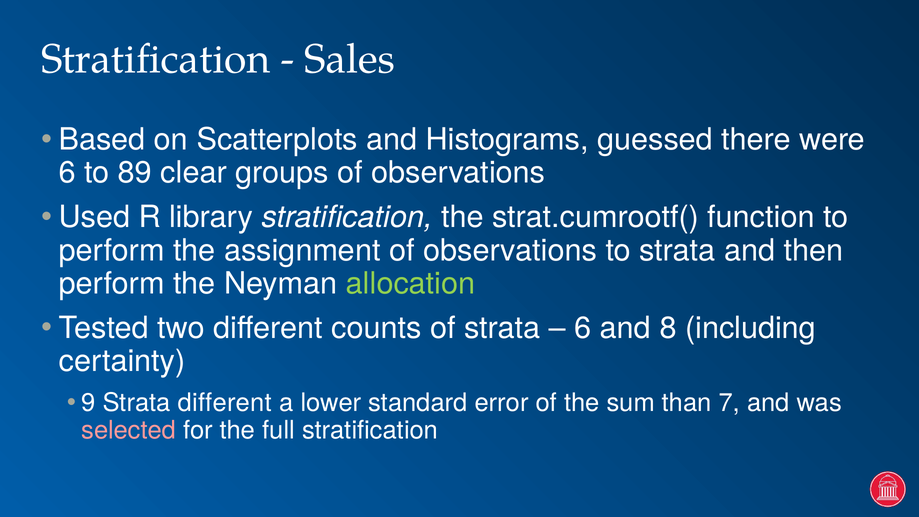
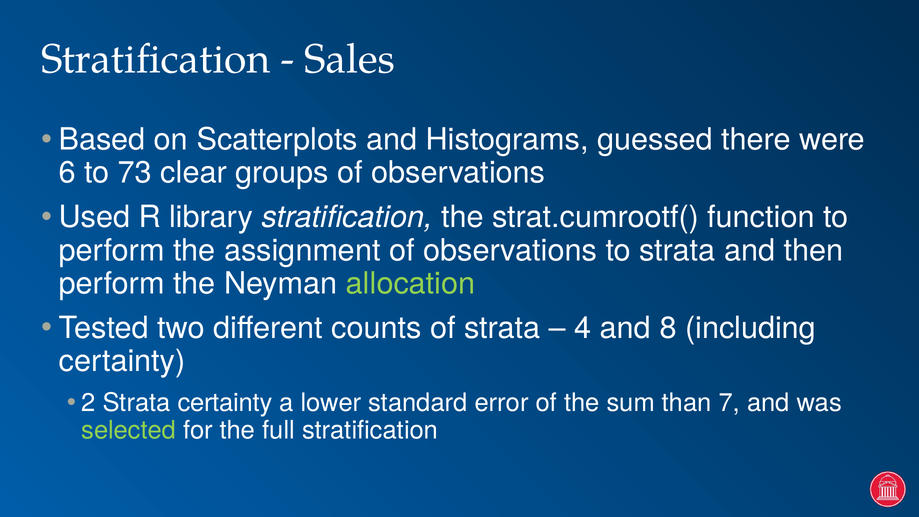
89: 89 -> 73 (135, 173)
6: 6 -> 4 (583, 328)
9: 9 -> 2 (88, 403)
Strata different: different -> certainty (225, 403)
selected colour: pink -> light green (129, 431)
